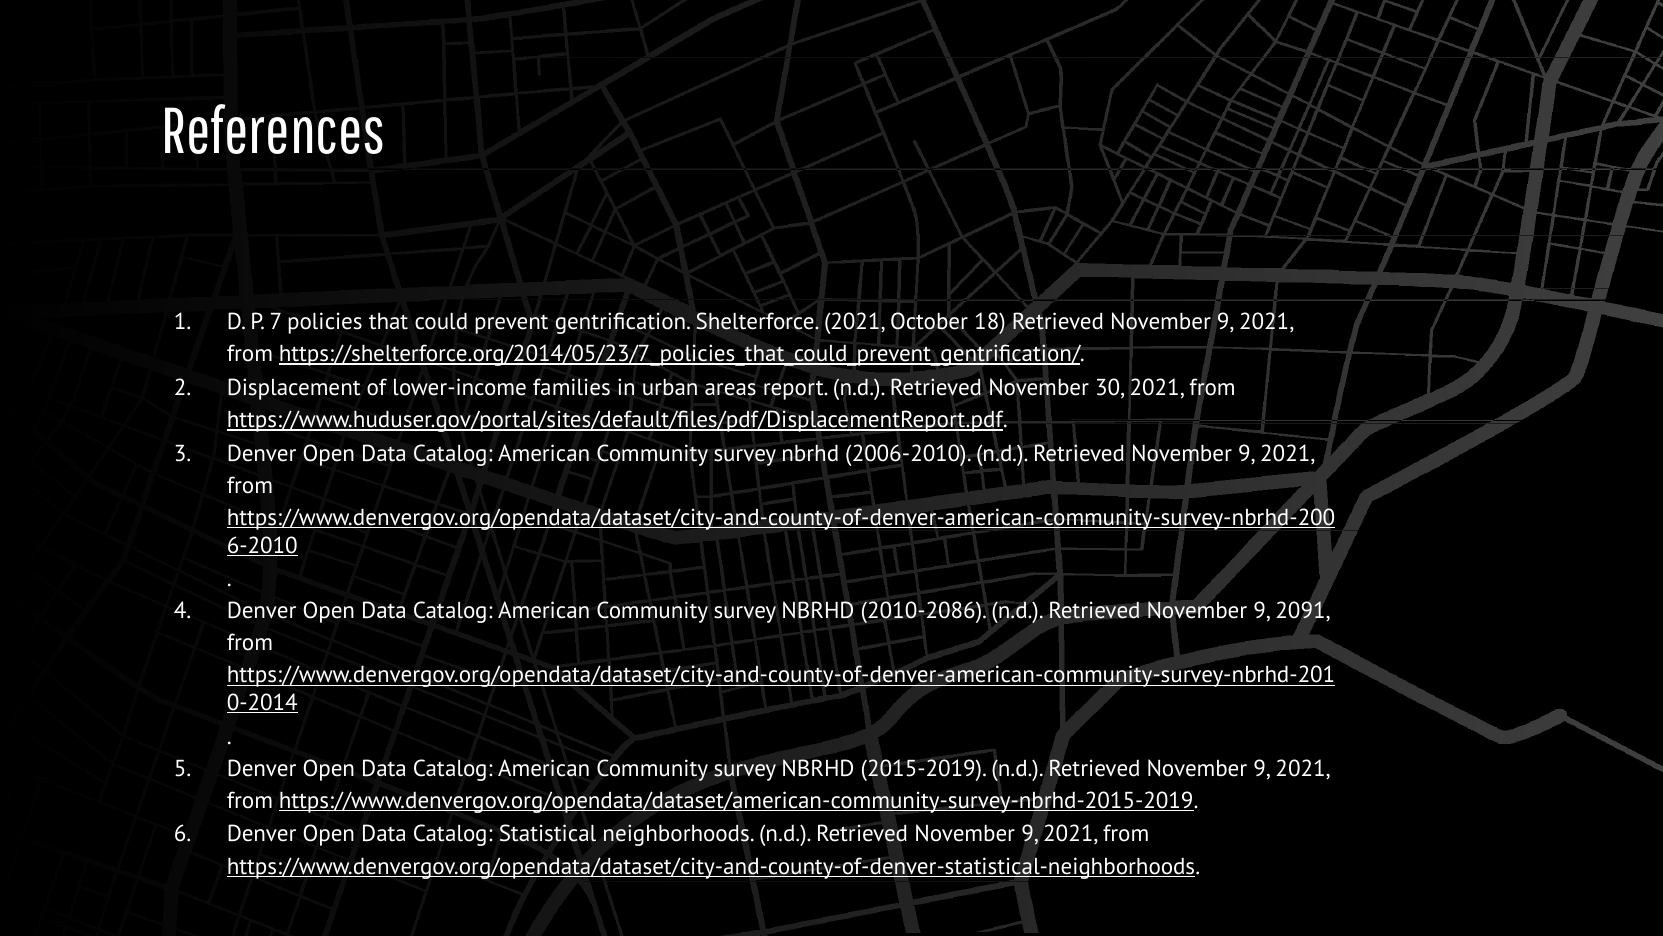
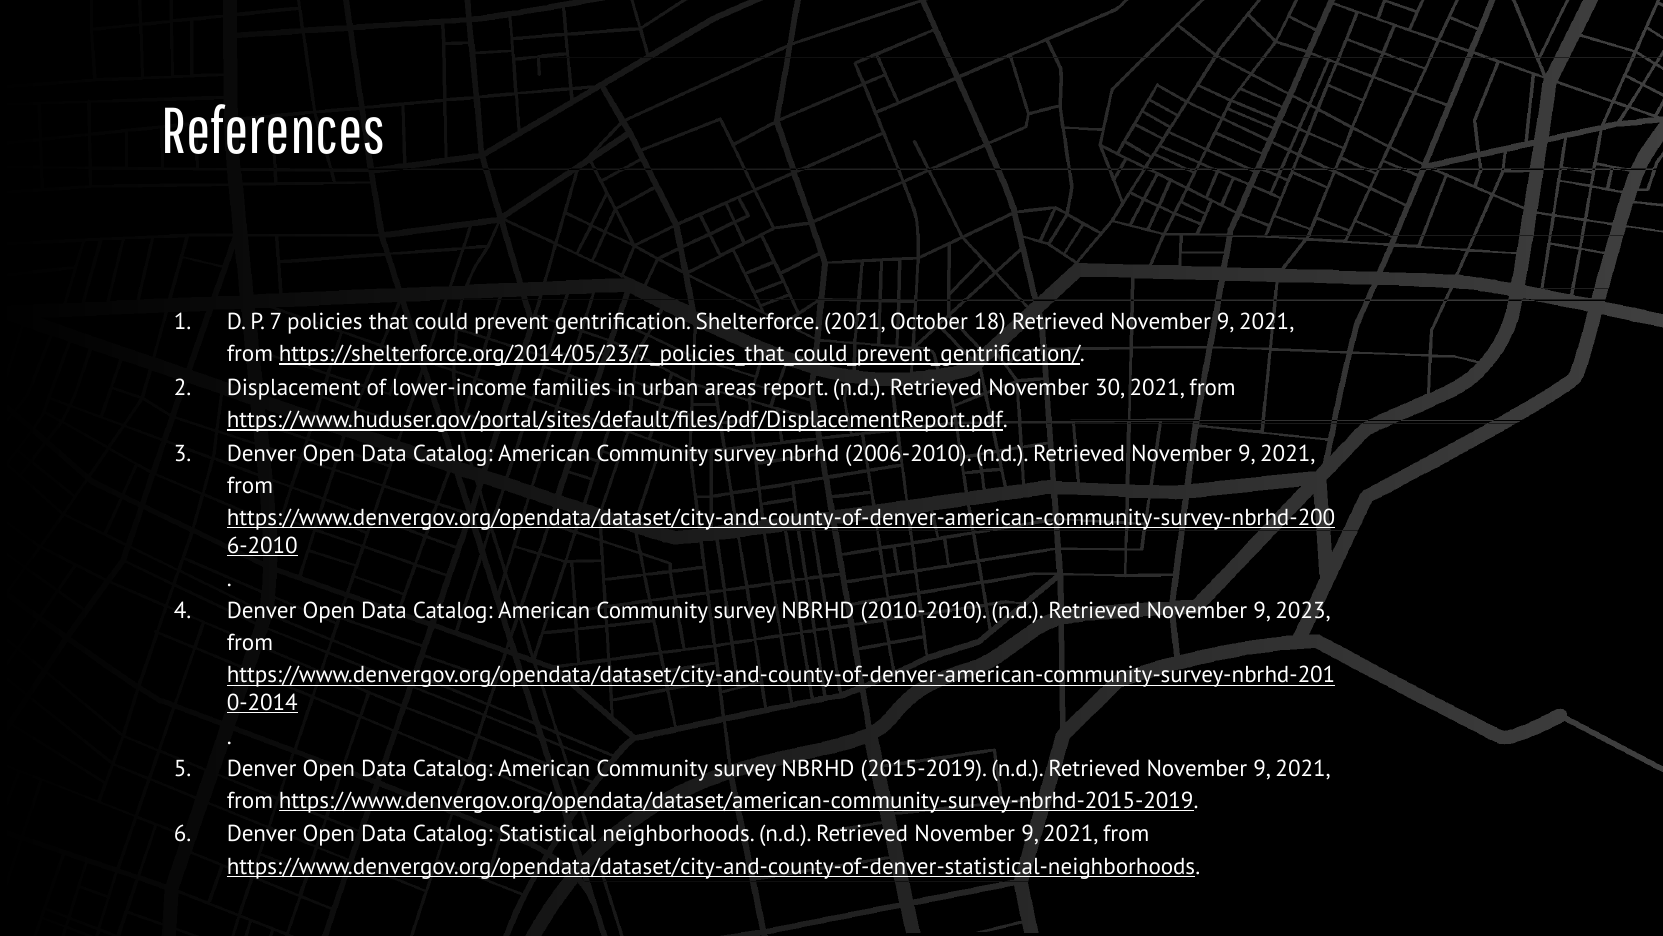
2010-2086: 2010-2086 -> 2010-2010 (924, 611)
2091: 2091 -> 2023 (1303, 611)
